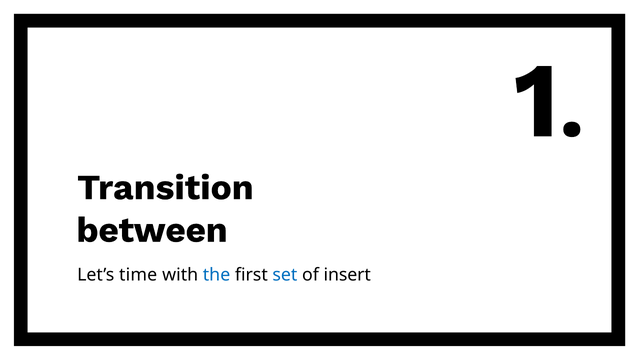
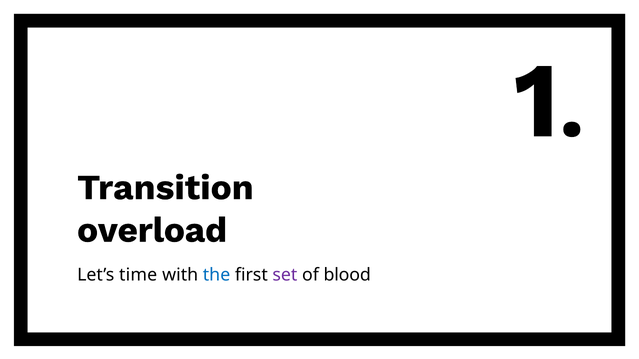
between: between -> overload (152, 230)
set colour: blue -> purple (285, 275)
insert: insert -> blood (347, 275)
